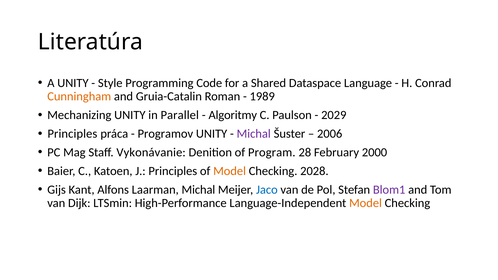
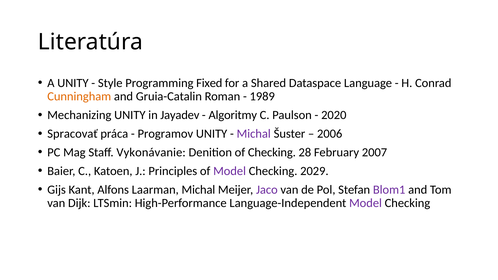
Code: Code -> Fixed (209, 83)
Parallel: Parallel -> Jayadev (180, 115)
2029: 2029 -> 2020 (334, 115)
Principles: Principles -> Spracovať (72, 134)
of Program: Program -> Checking (272, 152)
2000: 2000 -> 2007 (375, 152)
Model colour: orange -> purple (230, 171)
2028: 2028 -> 2029 (314, 171)
Jaco colour: blue -> purple (267, 190)
Model colour: orange -> purple (366, 203)
